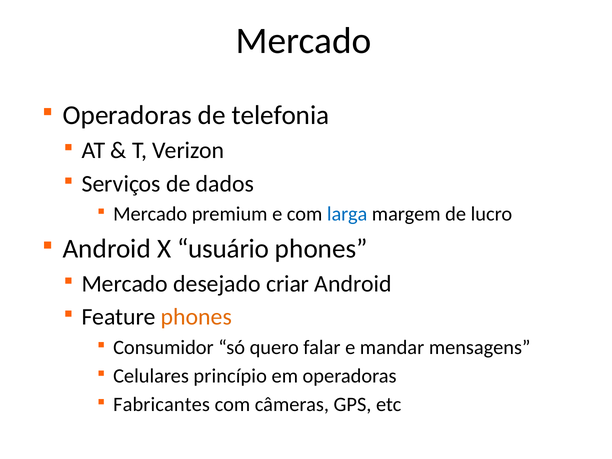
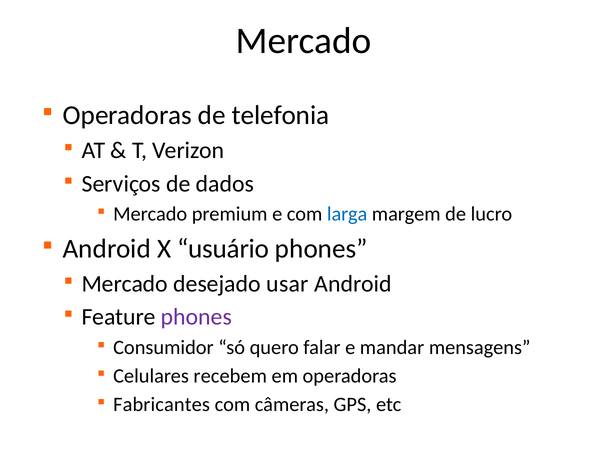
criar: criar -> usar (288, 284)
phones colour: orange -> purple (196, 317)
princípio: princípio -> recebem (230, 376)
